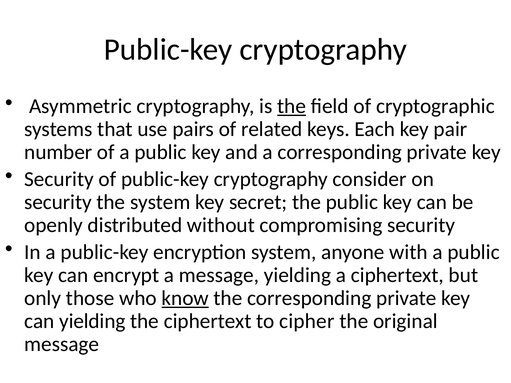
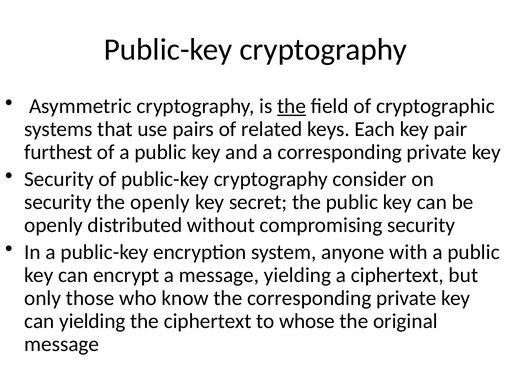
number: number -> furthest (58, 152)
the system: system -> openly (160, 202)
know underline: present -> none (185, 298)
cipher: cipher -> whose (307, 321)
